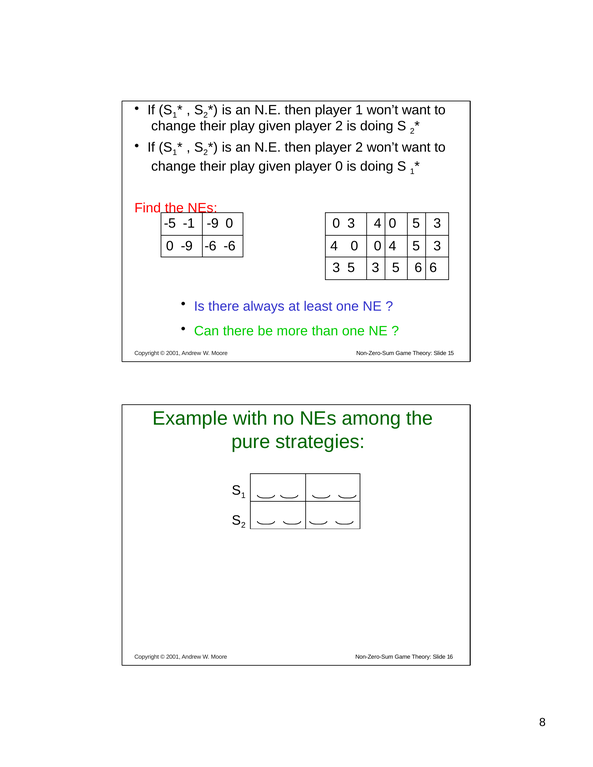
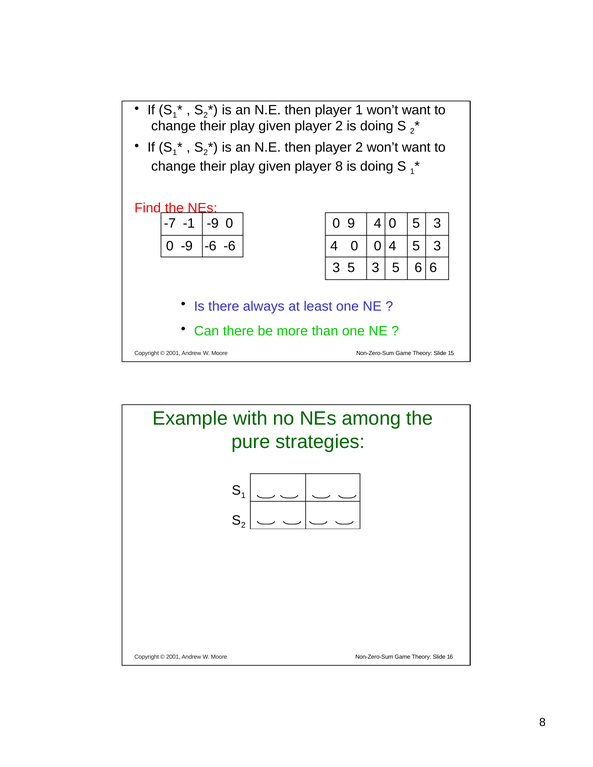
player 0: 0 -> 8 (339, 166)
-5: -5 -> -7 (170, 224)
0 3: 3 -> 9 (351, 224)
